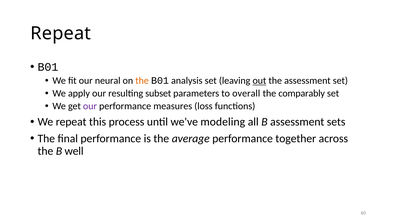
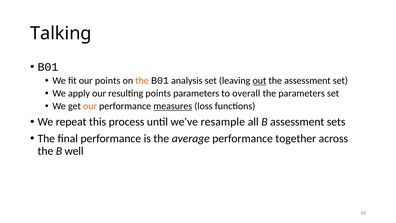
Repeat: Repeat -> Talking (61, 33)
our neural: neural -> points (108, 81)
resulting subset: subset -> points (158, 93)
the comparably: comparably -> parameters (302, 93)
our colour: purple -> orange (90, 106)
measures underline: none -> present (173, 106)
modeling: modeling -> resample (223, 122)
